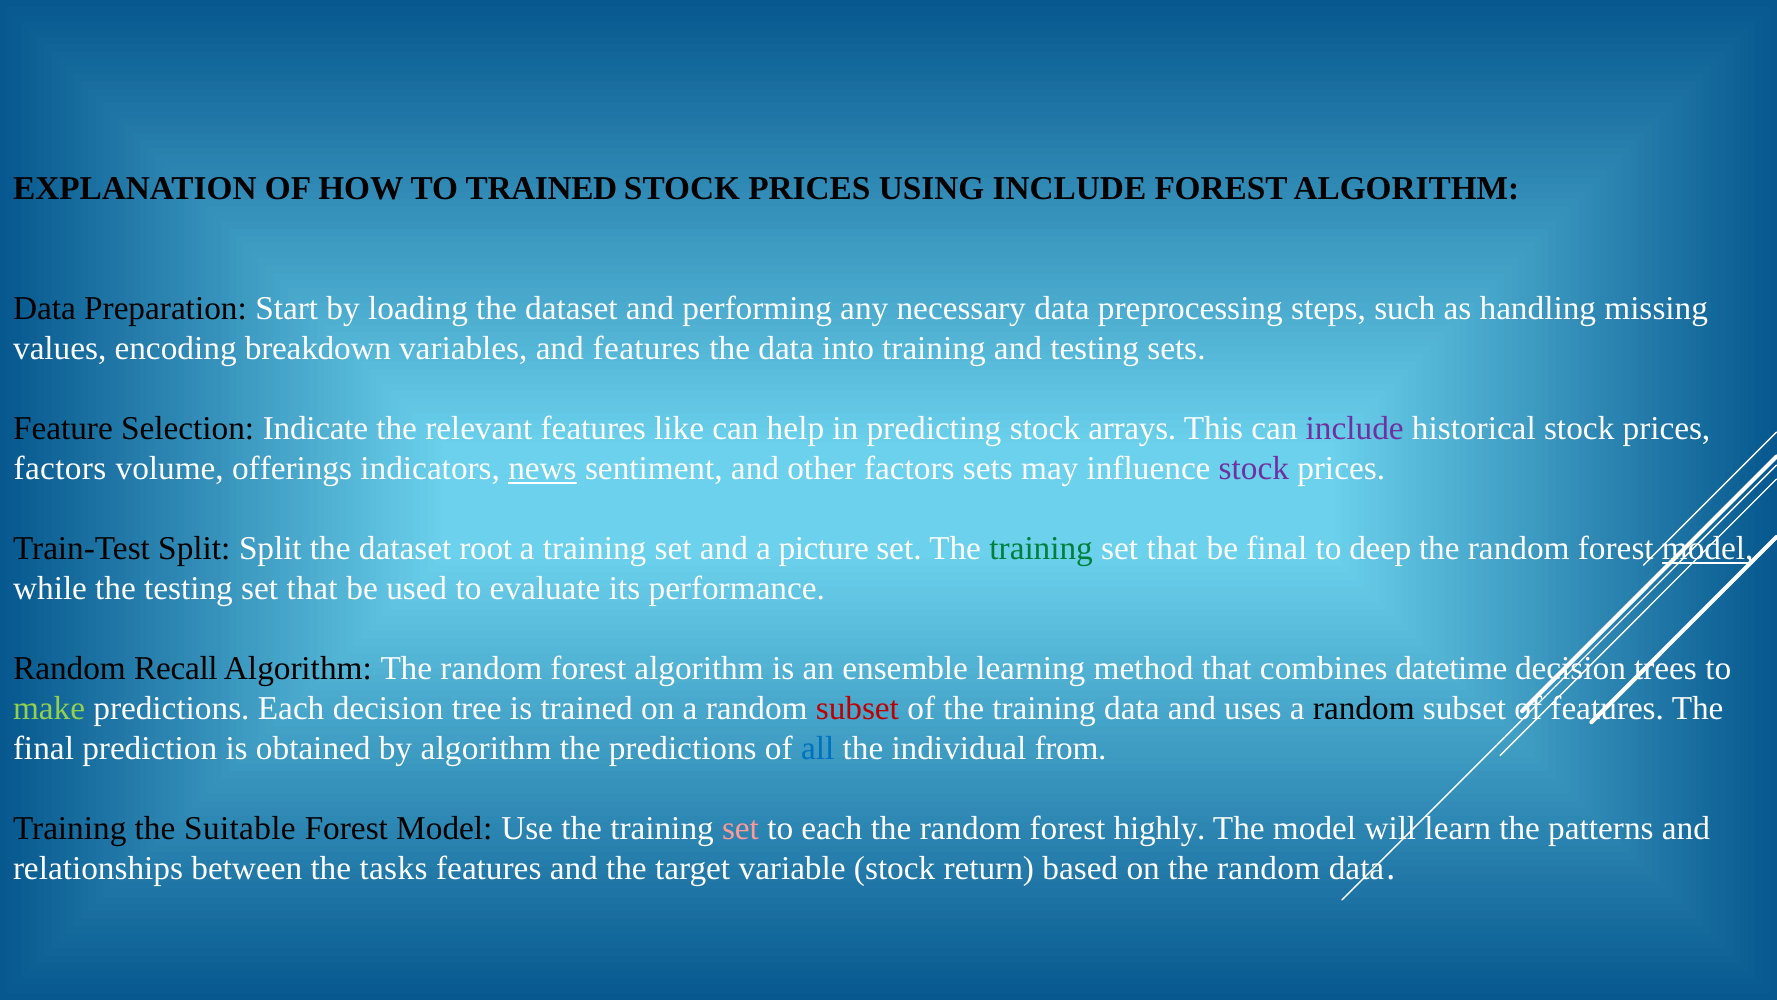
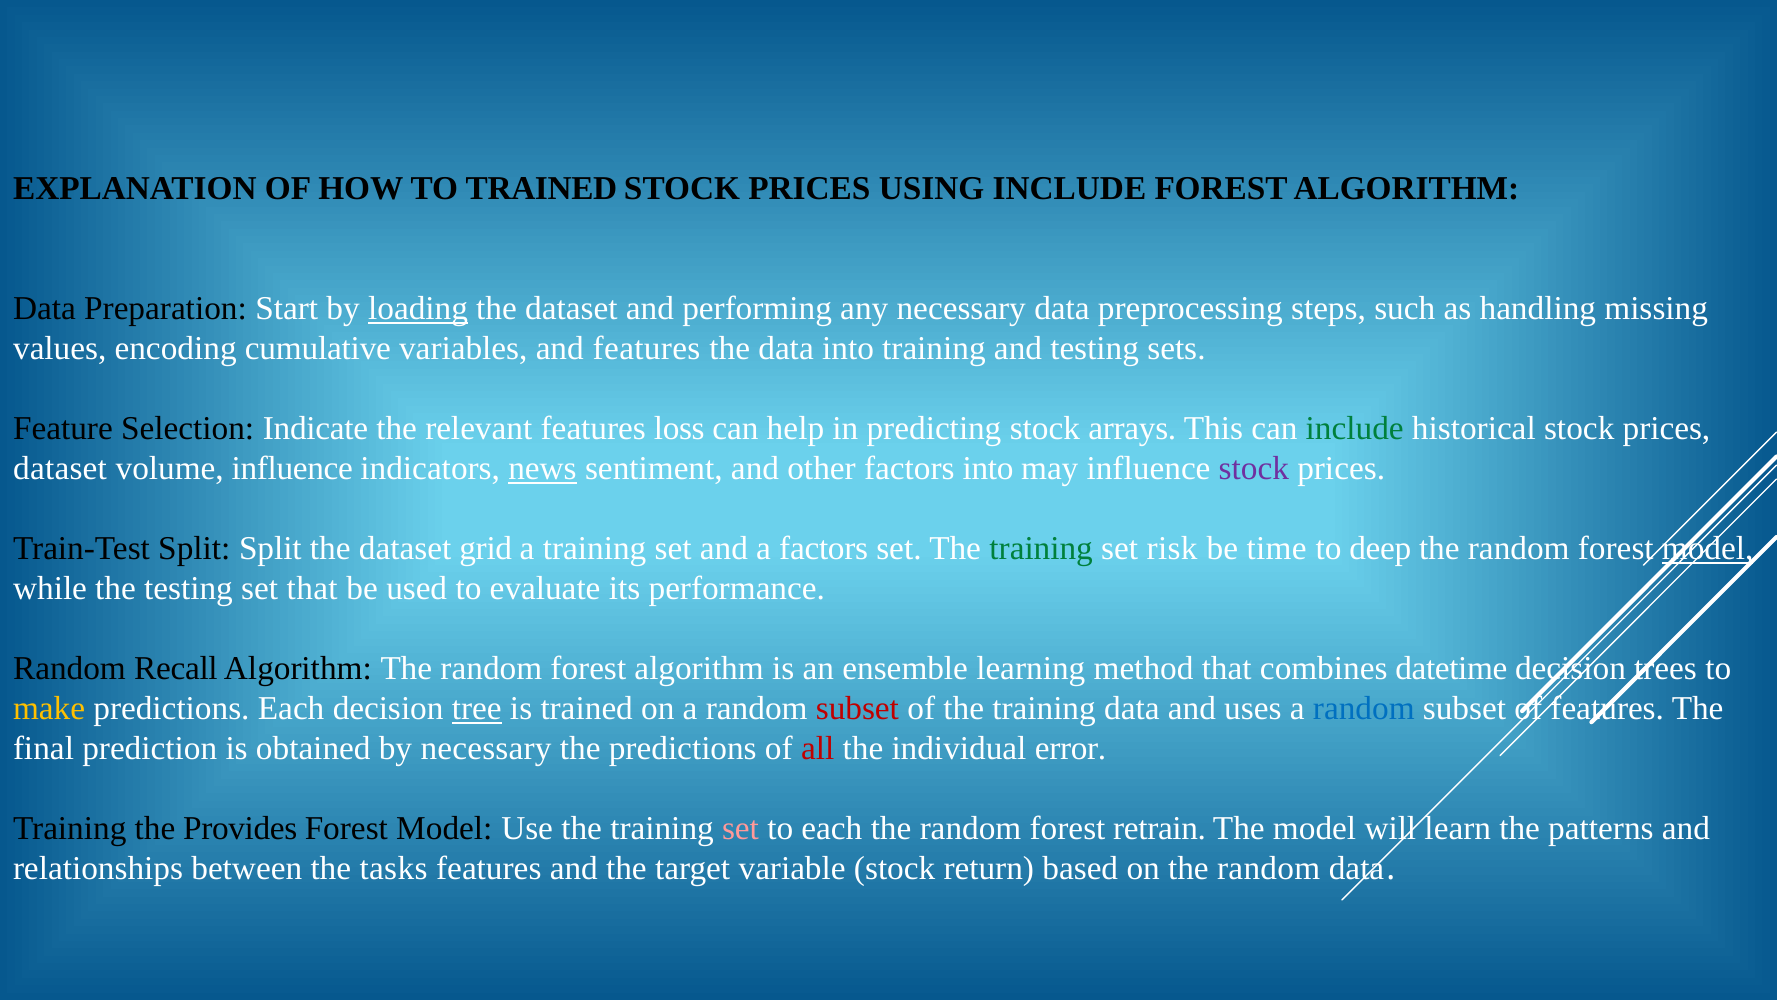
loading underline: none -> present (418, 309)
breakdown: breakdown -> cumulative (318, 349)
like: like -> loss (679, 429)
include colour: purple -> green (1355, 429)
factors: factors -> dataset (60, 469)
volume offerings: offerings -> influence (292, 469)
factors sets: sets -> into (988, 469)
root: root -> grid (486, 549)
a picture: picture -> factors (824, 549)
that: that -> risk (1172, 549)
be final: final -> time (1277, 549)
make colour: light green -> yellow (49, 709)
tree underline: none -> present (477, 709)
random colour: black -> blue (1364, 709)
by algorithm: algorithm -> necessary (486, 749)
all colour: blue -> red (818, 749)
from: from -> error (1071, 749)
Suitable: Suitable -> Provides (240, 828)
highly: highly -> retrain (1160, 828)
